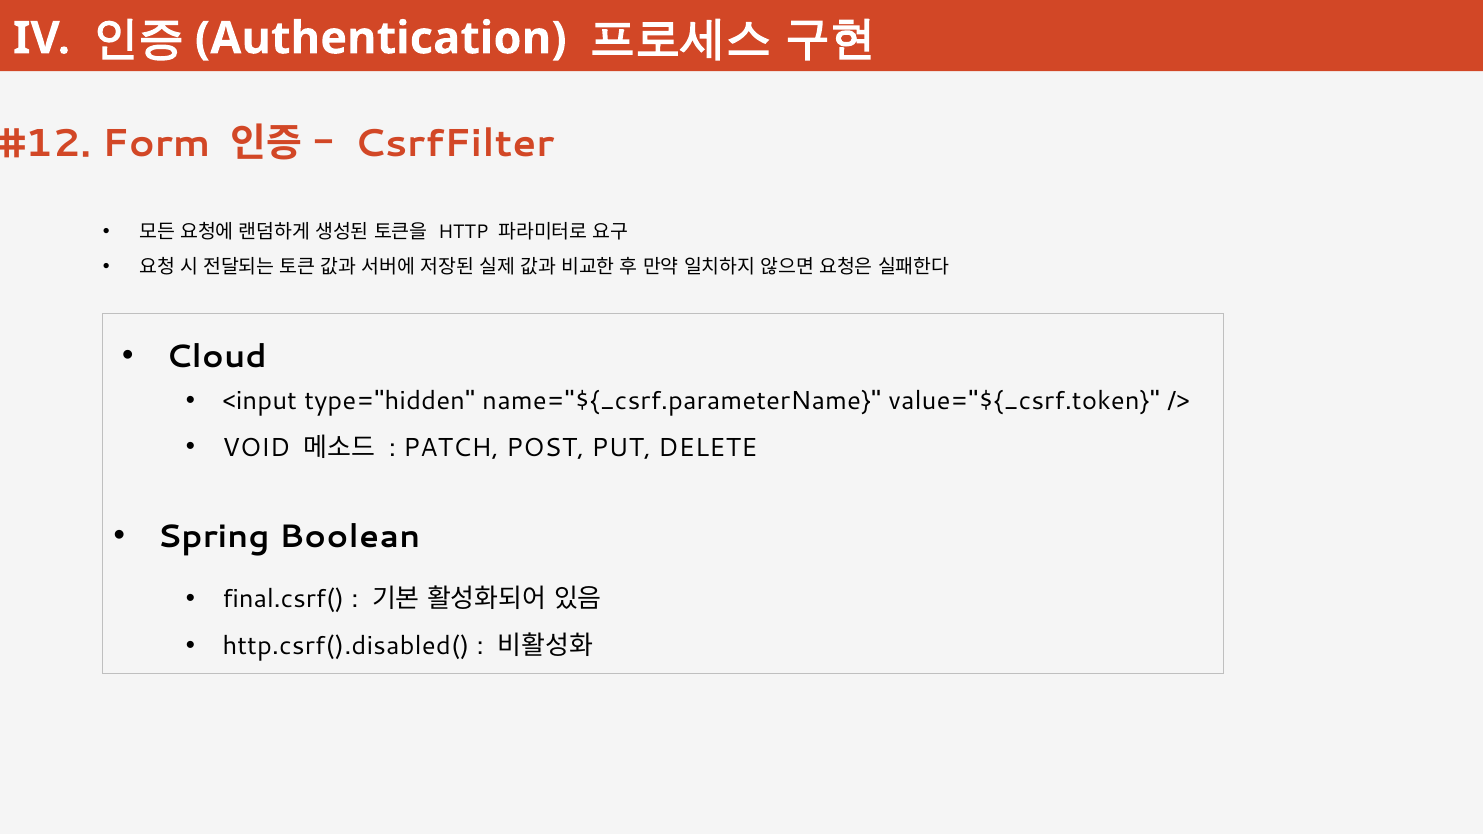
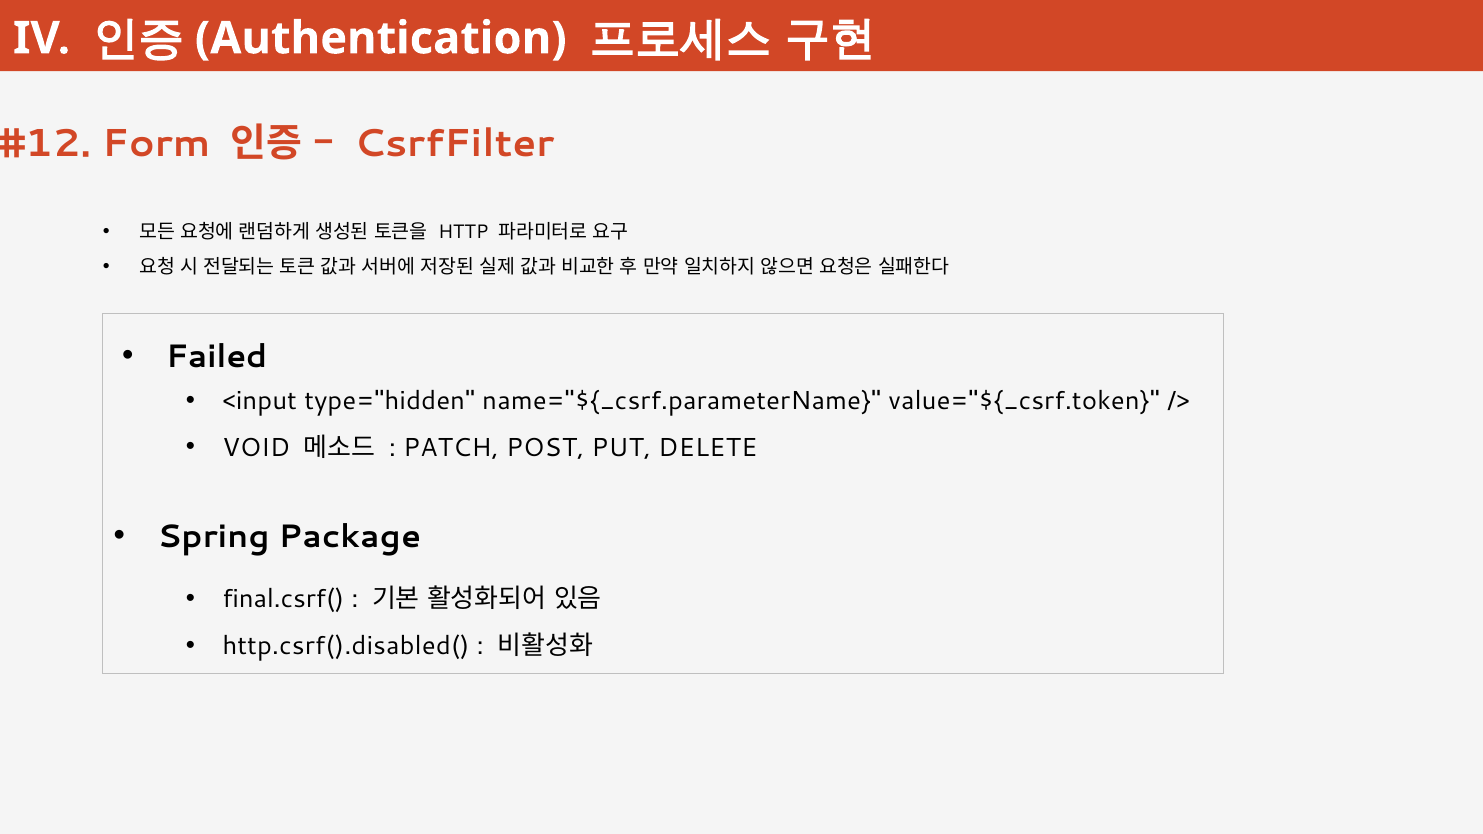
Cloud: Cloud -> Failed (217, 357)
Boolean: Boolean -> Package (350, 537)
